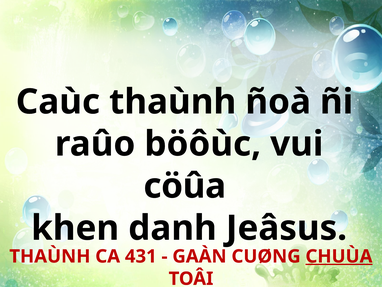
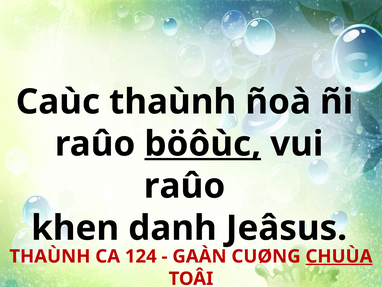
böôùc underline: none -> present (203, 144)
cöûa: cöûa -> raûo (185, 186)
431: 431 -> 124 (141, 256)
